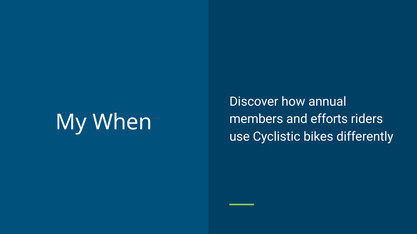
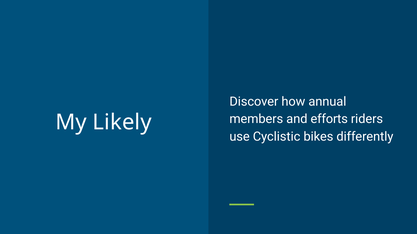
When: When -> Likely (122, 123)
